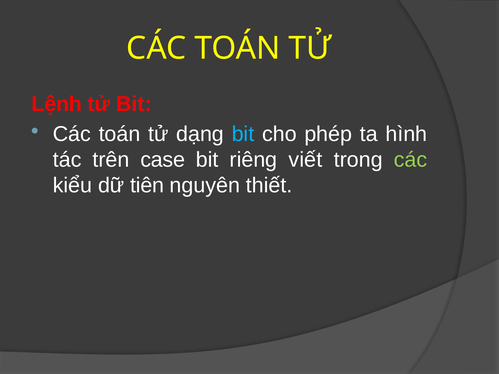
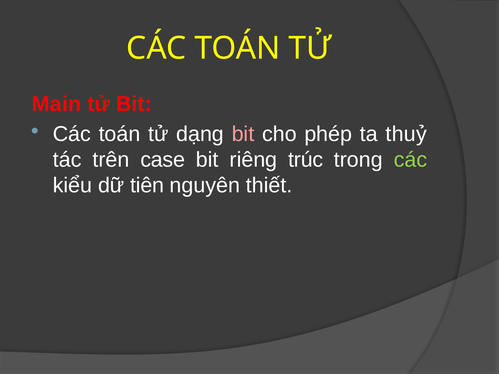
Lệnh: Lệnh -> Main (57, 104)
bit colour: light blue -> pink (243, 134)
hình: hình -> thuỷ (406, 134)
viết: viết -> trúc (306, 160)
